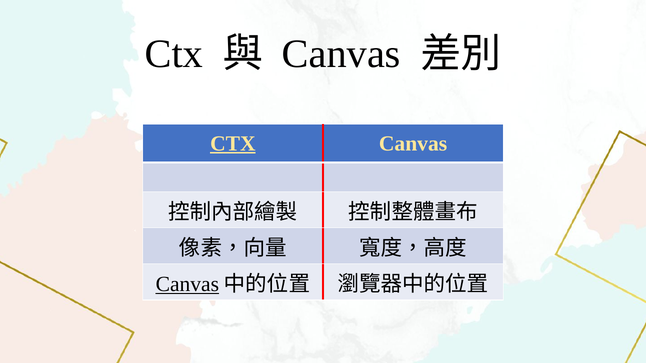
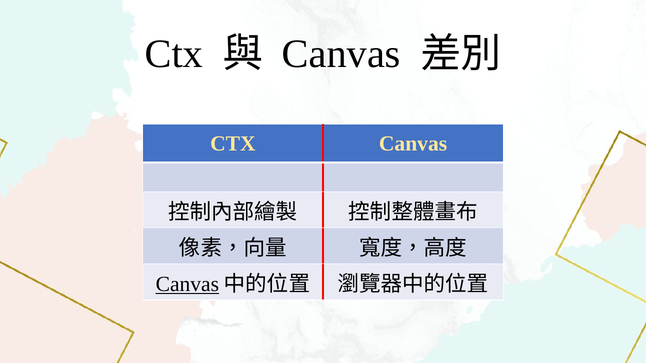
CTX underline: present -> none (233, 144)
